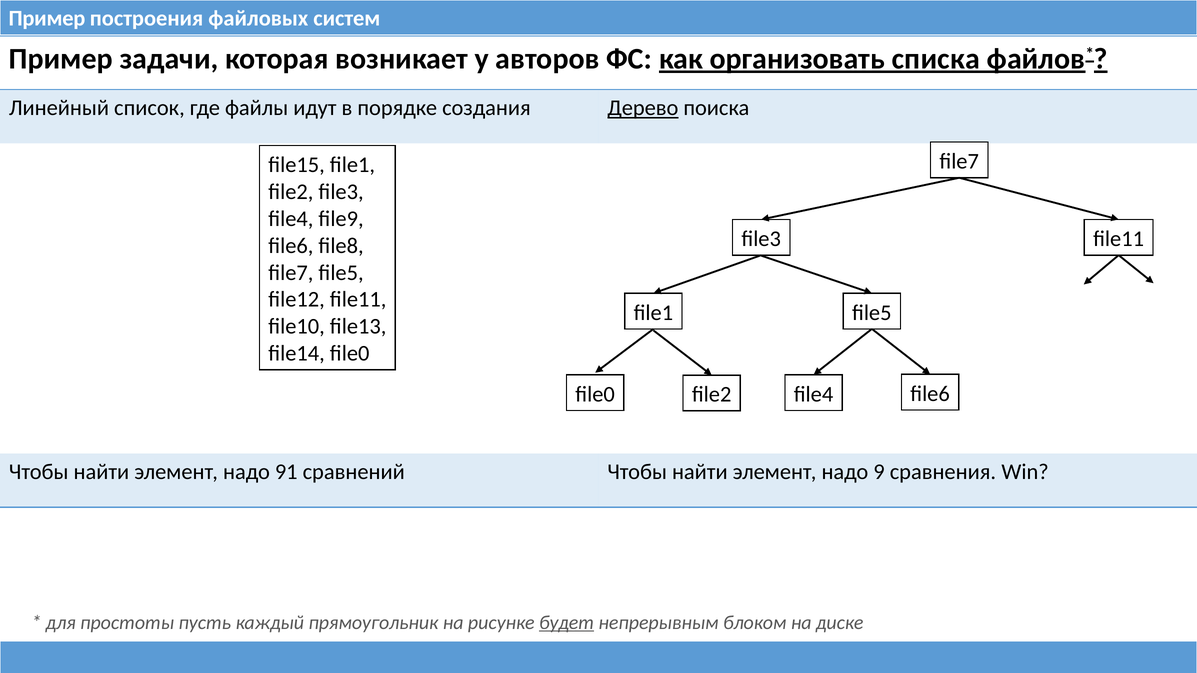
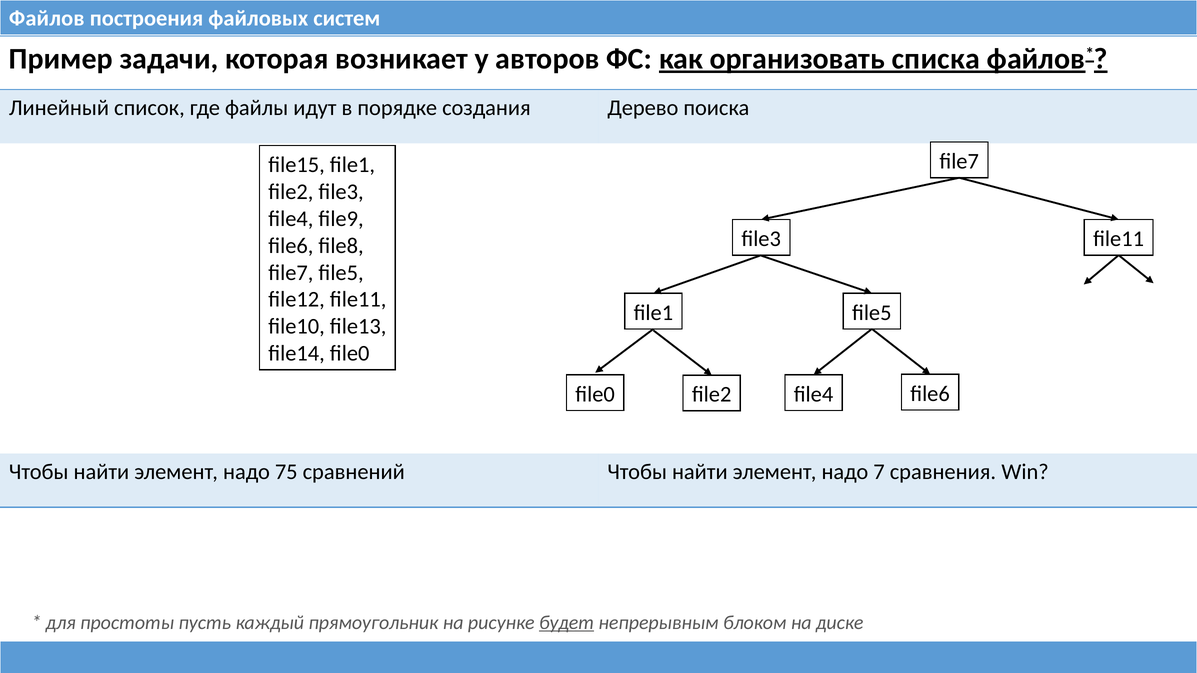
Пример: Пример -> Файлов (47, 18)
Дерево underline: present -> none (643, 108)
91: 91 -> 75 (286, 472)
9: 9 -> 7 (879, 472)
